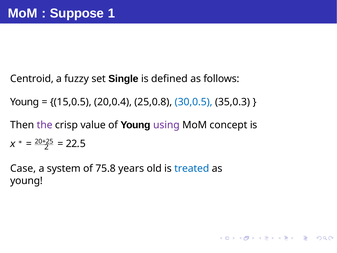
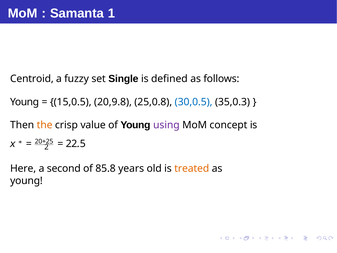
Suppose: Suppose -> Samanta (77, 13)
20,0.4: 20,0.4 -> 20,9.8 (113, 102)
the colour: purple -> orange (45, 125)
Case: Case -> Here (23, 169)
system: system -> second (64, 169)
75.8: 75.8 -> 85.8 (106, 169)
treated colour: blue -> orange (192, 169)
